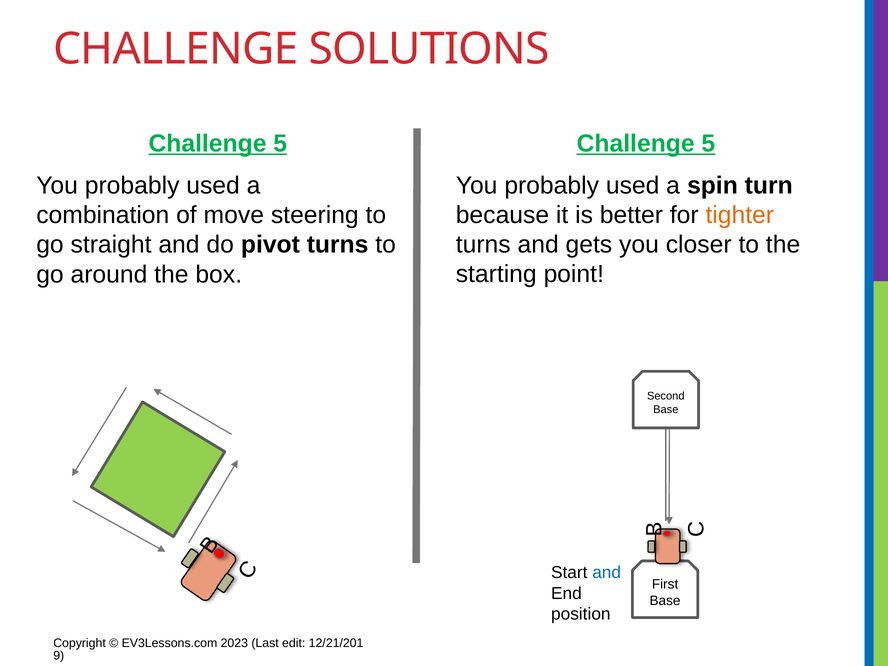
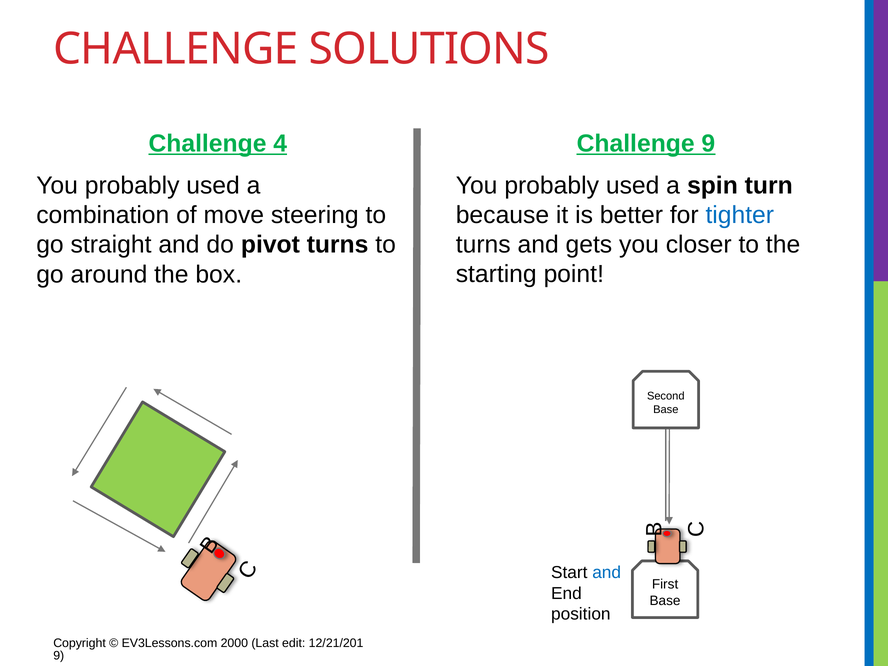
5: 5 -> 4 (280, 143)
5: 5 -> 9 (708, 143)
tighter colour: orange -> blue (740, 215)
2023: 2023 -> 2000 (234, 643)
